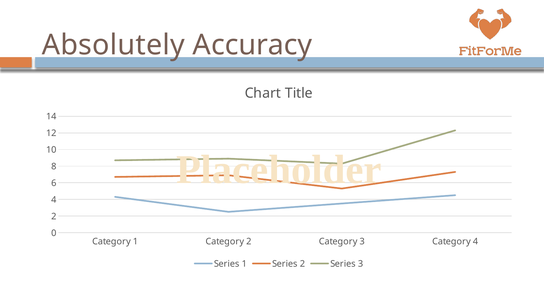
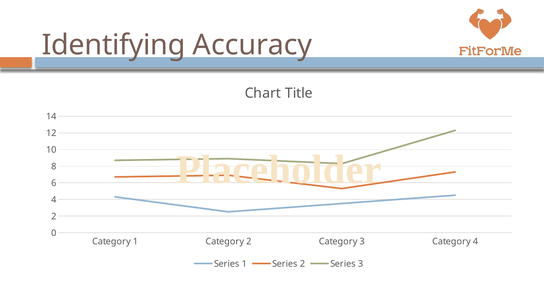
Absolutely: Absolutely -> Identifying (114, 45)
